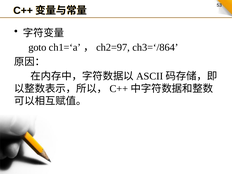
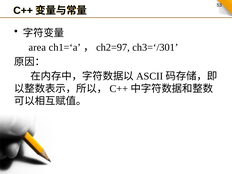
goto: goto -> area (37, 47)
ch3=‘/864: ch3=‘/864 -> ch3=‘/301 (155, 47)
